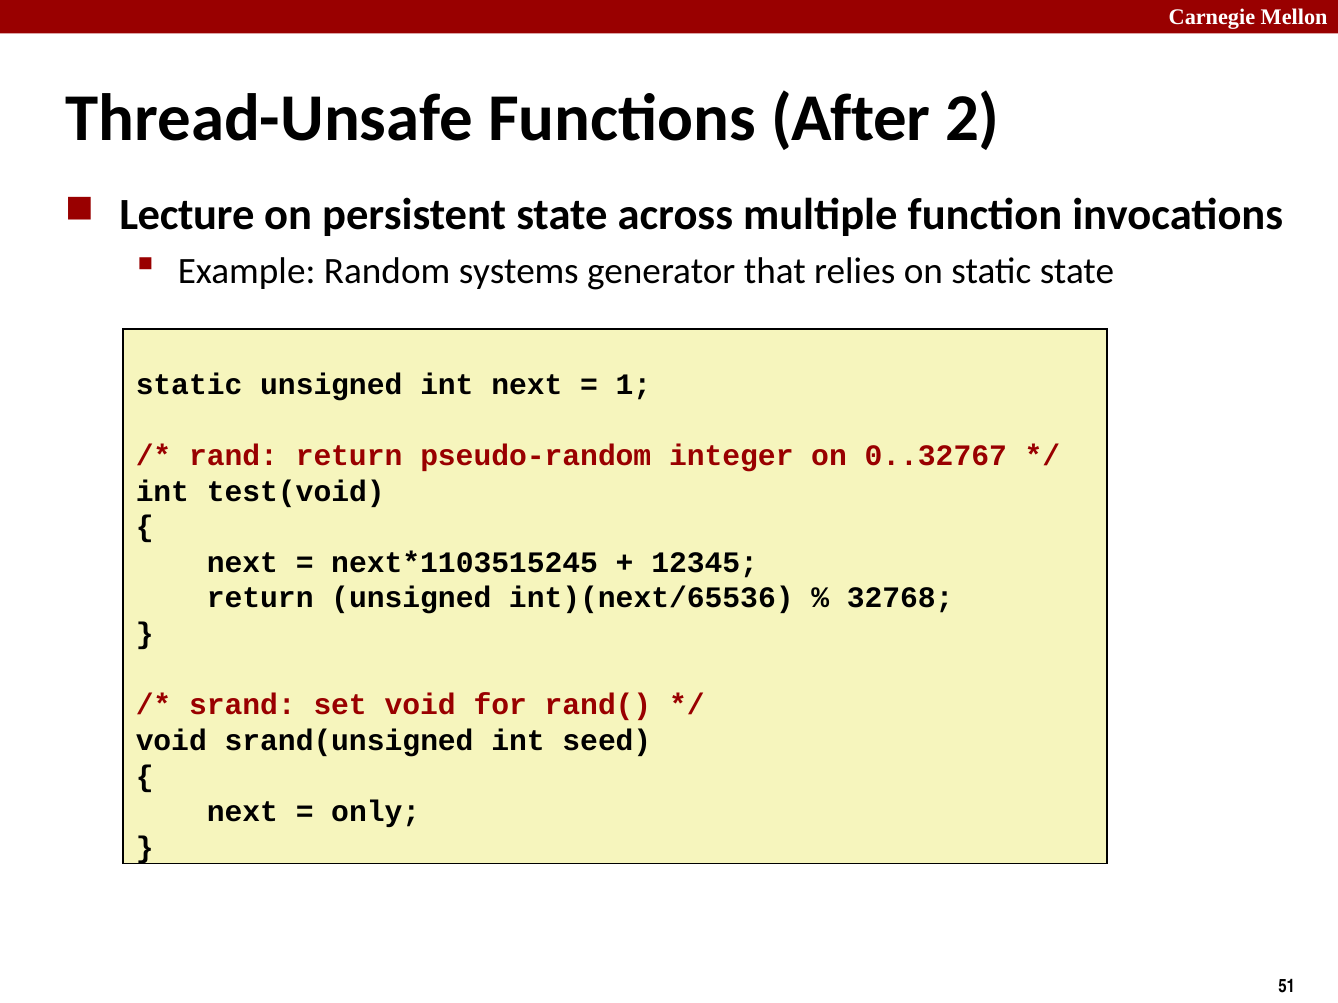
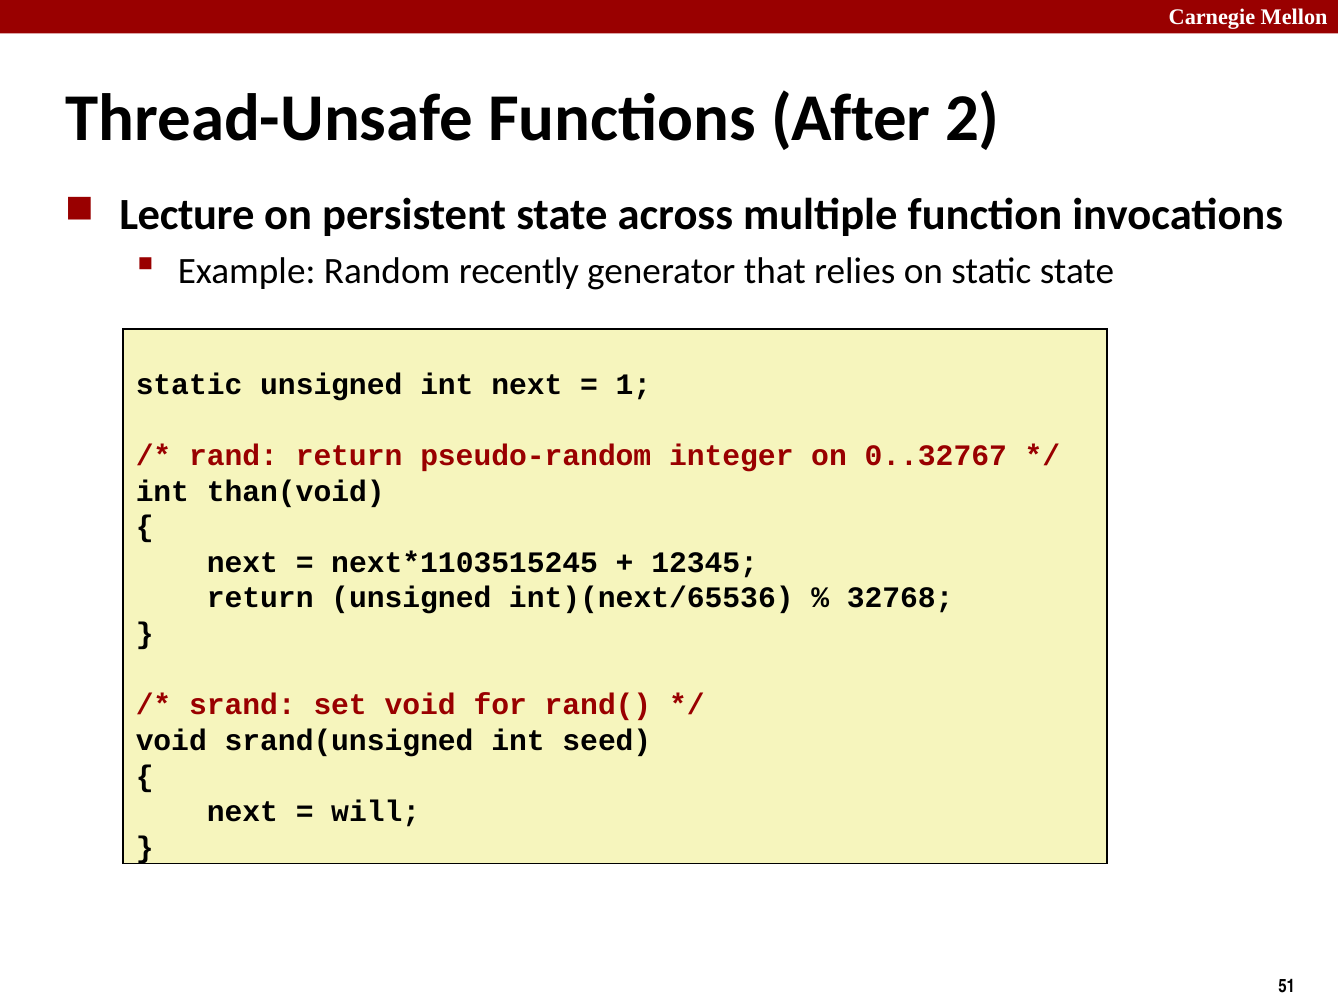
systems: systems -> recently (519, 271)
test(void: test(void -> than(void (296, 491)
only: only -> will (376, 812)
